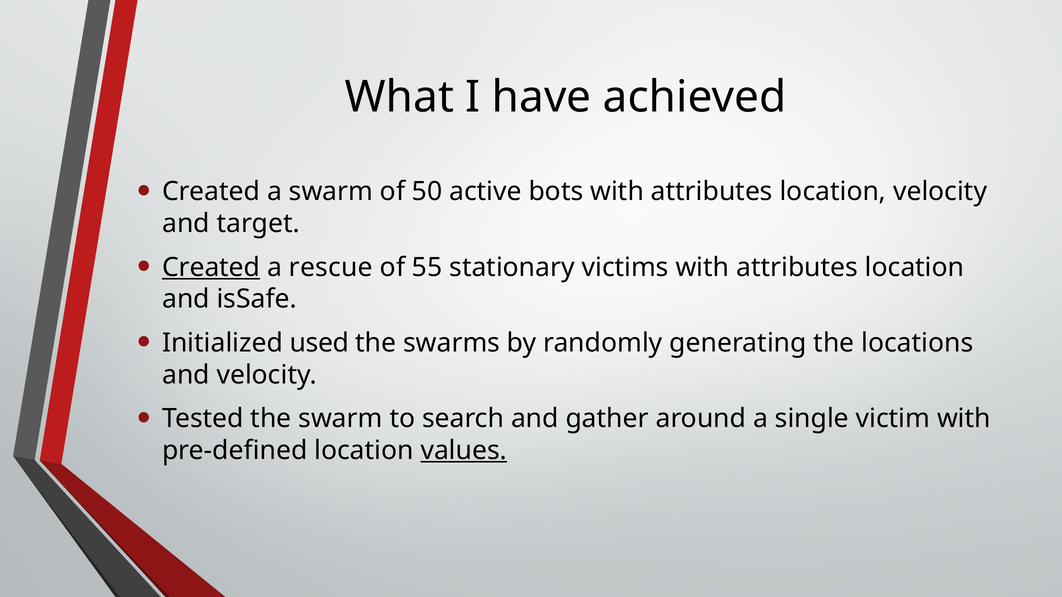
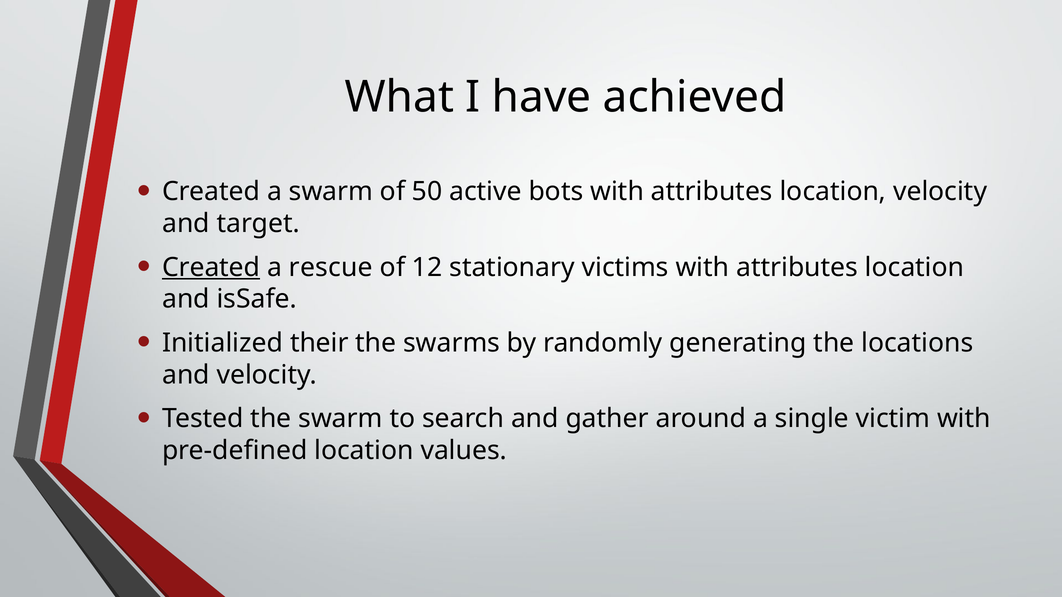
55: 55 -> 12 (427, 267)
used: used -> their (319, 343)
values underline: present -> none (464, 451)
